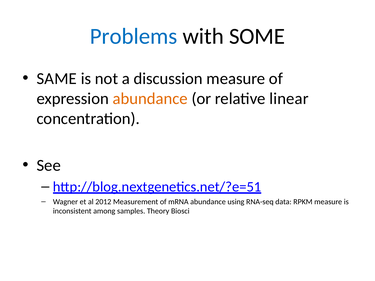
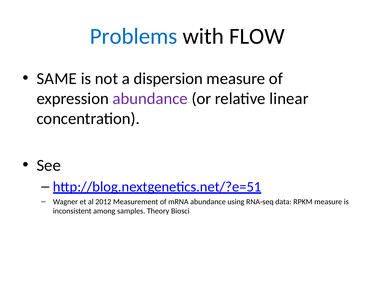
SOME: SOME -> FLOW (257, 36)
discussion: discussion -> dispersion (168, 79)
abundance colour: orange -> purple (150, 99)
